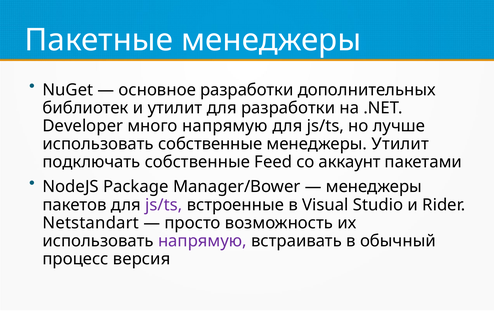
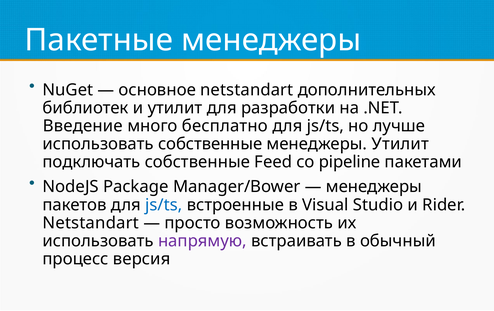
основное разработки: разработки -> netstandart (247, 90)
Developer: Developer -> Введение (83, 126)
много напрямую: напрямую -> бесплатно (225, 126)
аккаунт: аккаунт -> pipeline (350, 162)
js/ts colour: purple -> blue (164, 205)
